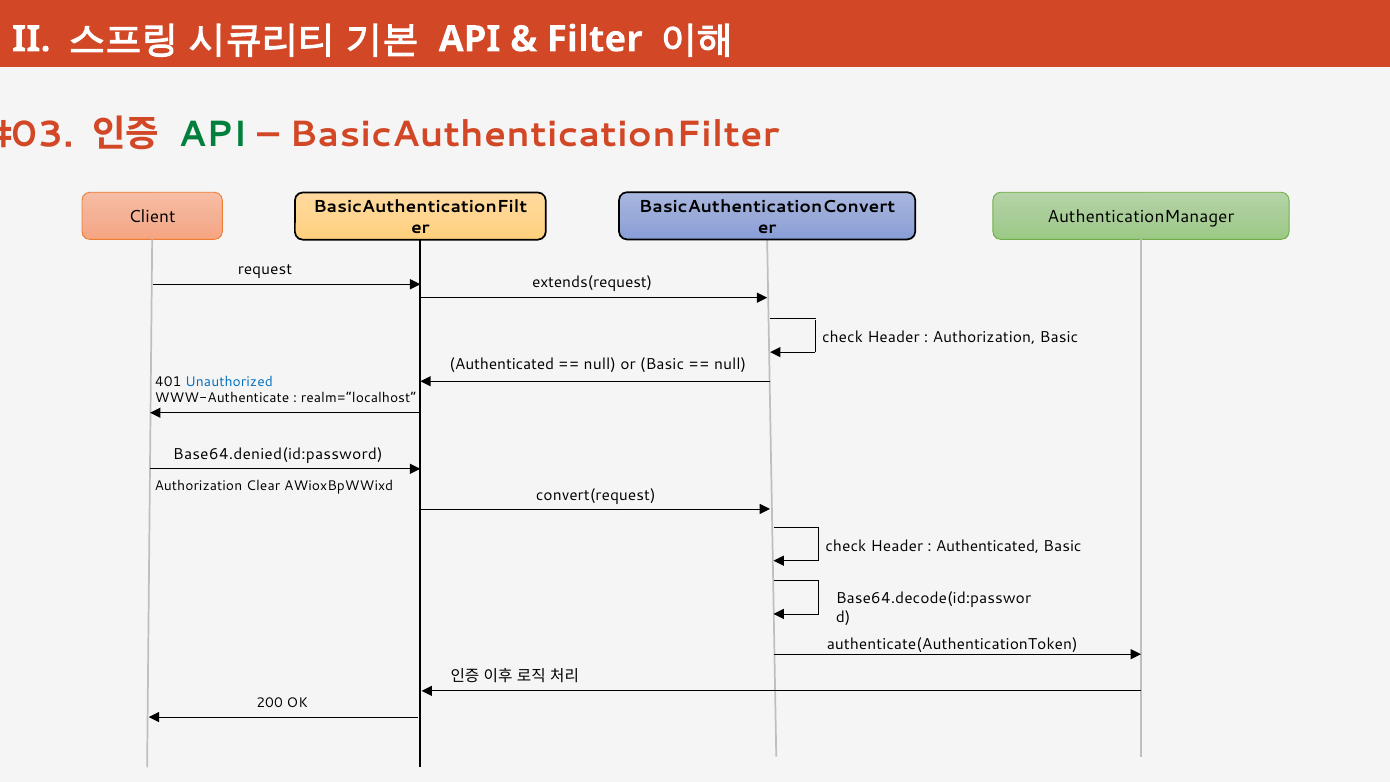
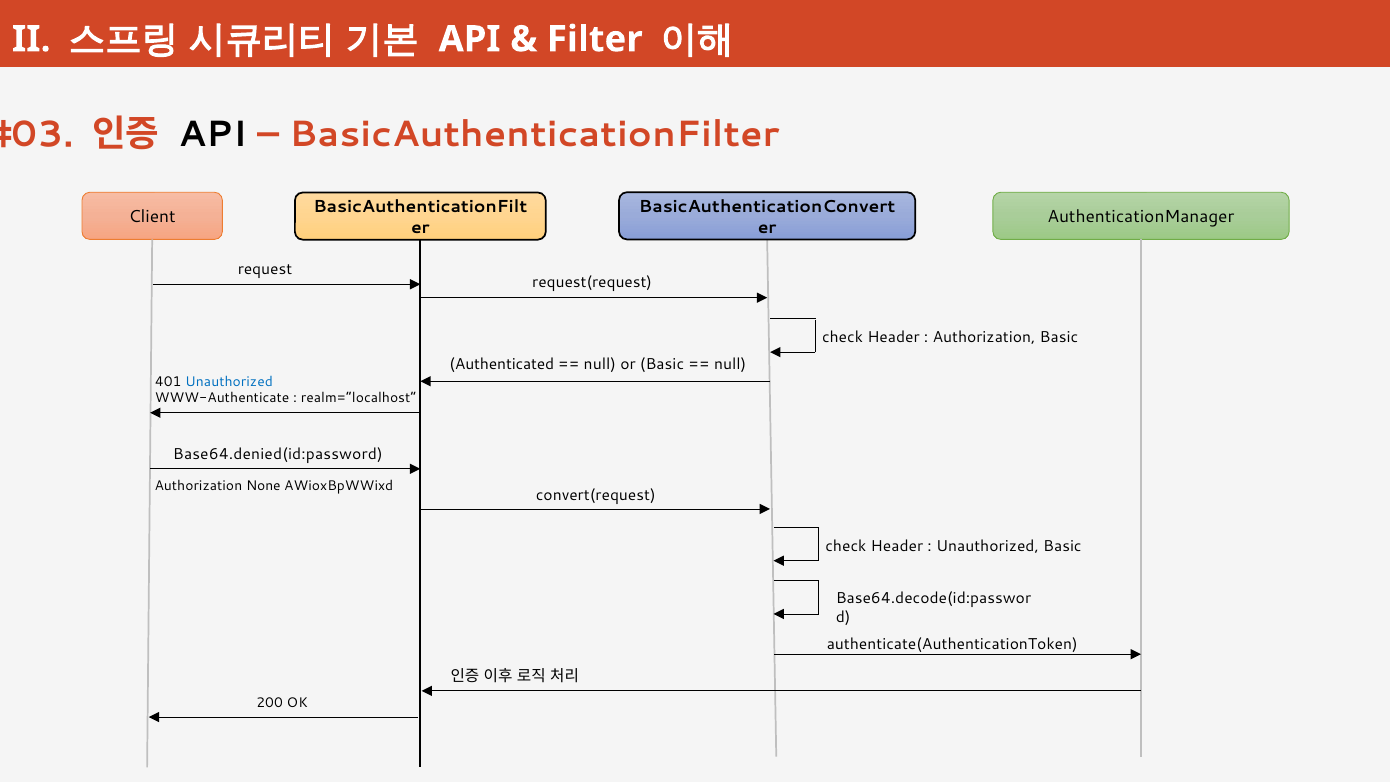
API colour: green -> black (213, 135)
extends(request: extends(request -> request(request (592, 283)
Clear: Clear -> None (263, 486)
Authenticated: Authenticated -> Unauthorized (987, 546)
